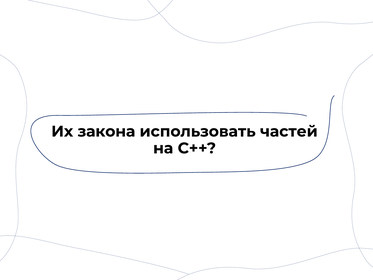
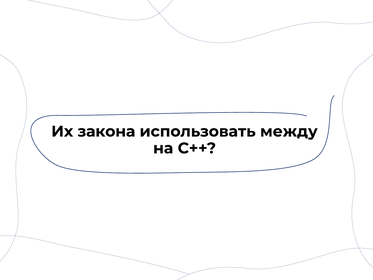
частей: частей -> между (289, 131)
